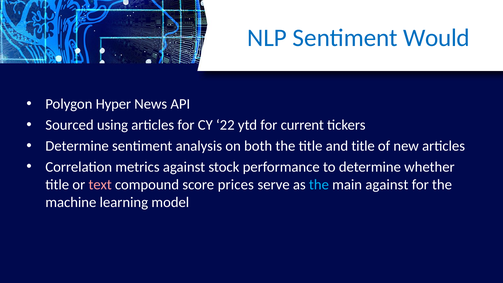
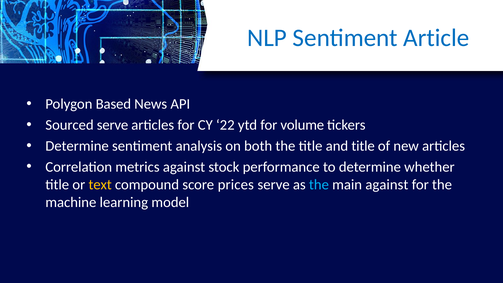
Would: Would -> Article (436, 38)
Hyper: Hyper -> Based (113, 104)
Sourced using: using -> serve (113, 125)
current: current -> volume (302, 125)
text colour: pink -> yellow (100, 185)
